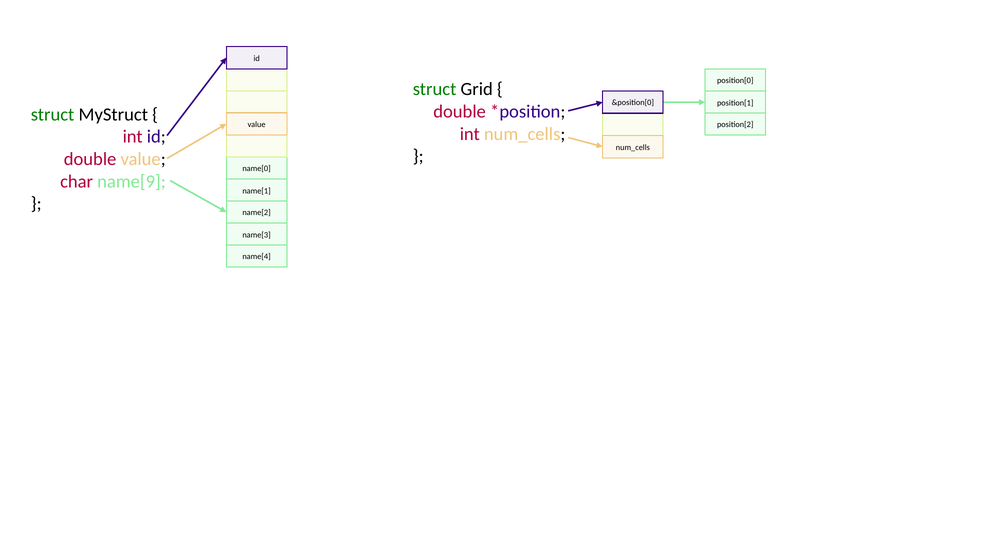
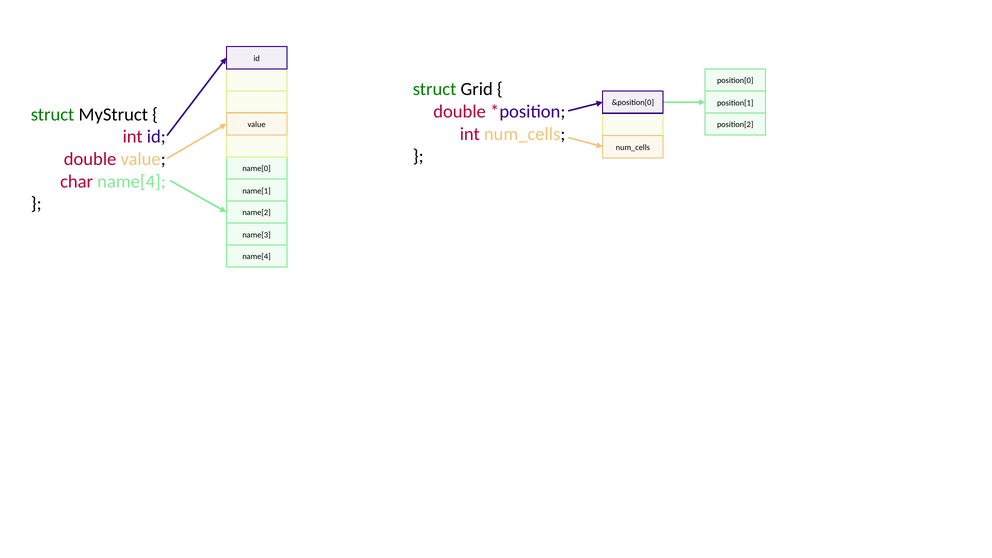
char name[9: name[9 -> name[4 (131, 181)
